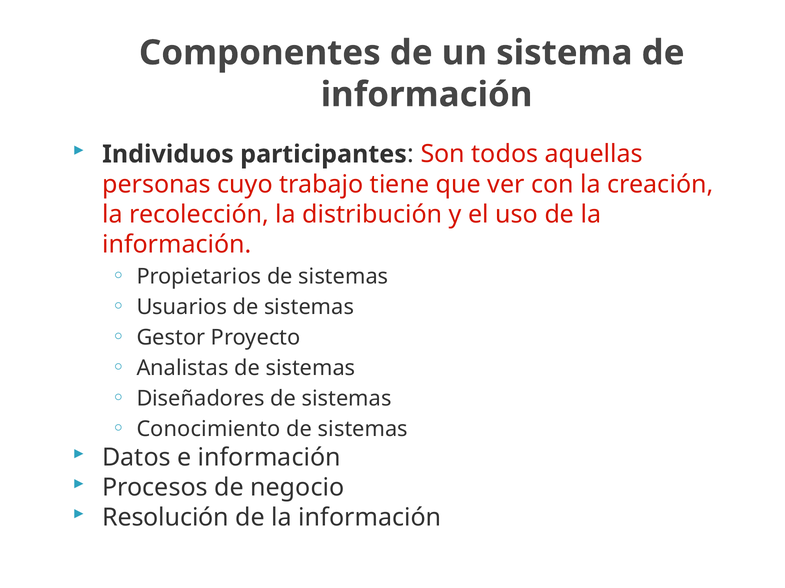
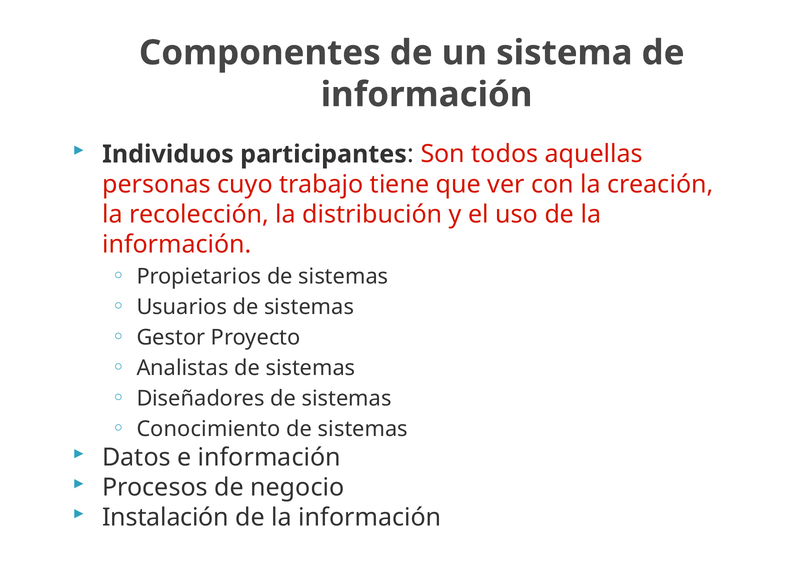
Resolución: Resolución -> Instalación (166, 518)
